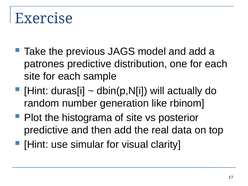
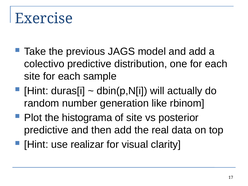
patrones: patrones -> colectivo (44, 64)
simular: simular -> realizar (87, 145)
